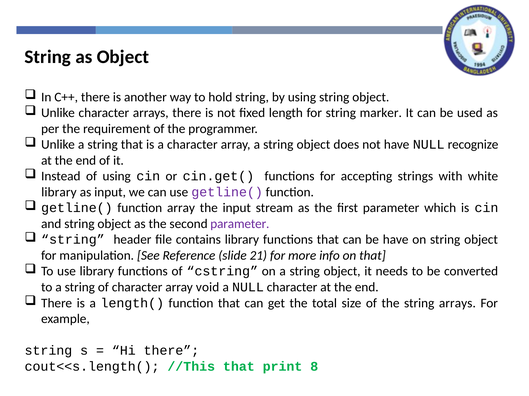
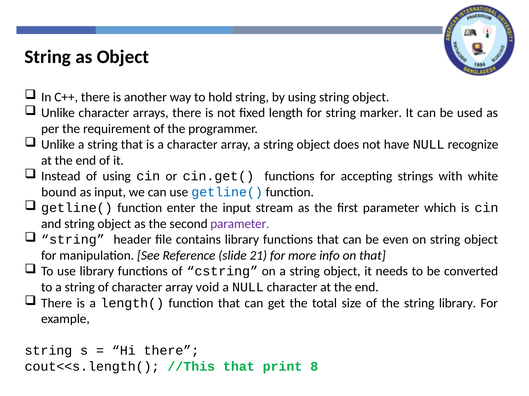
library: library -> bound (59, 192)
getline( colour: purple -> blue (227, 192)
function array: array -> enter (181, 208)
be have: have -> even (396, 240)
string arrays: arrays -> library (457, 304)
